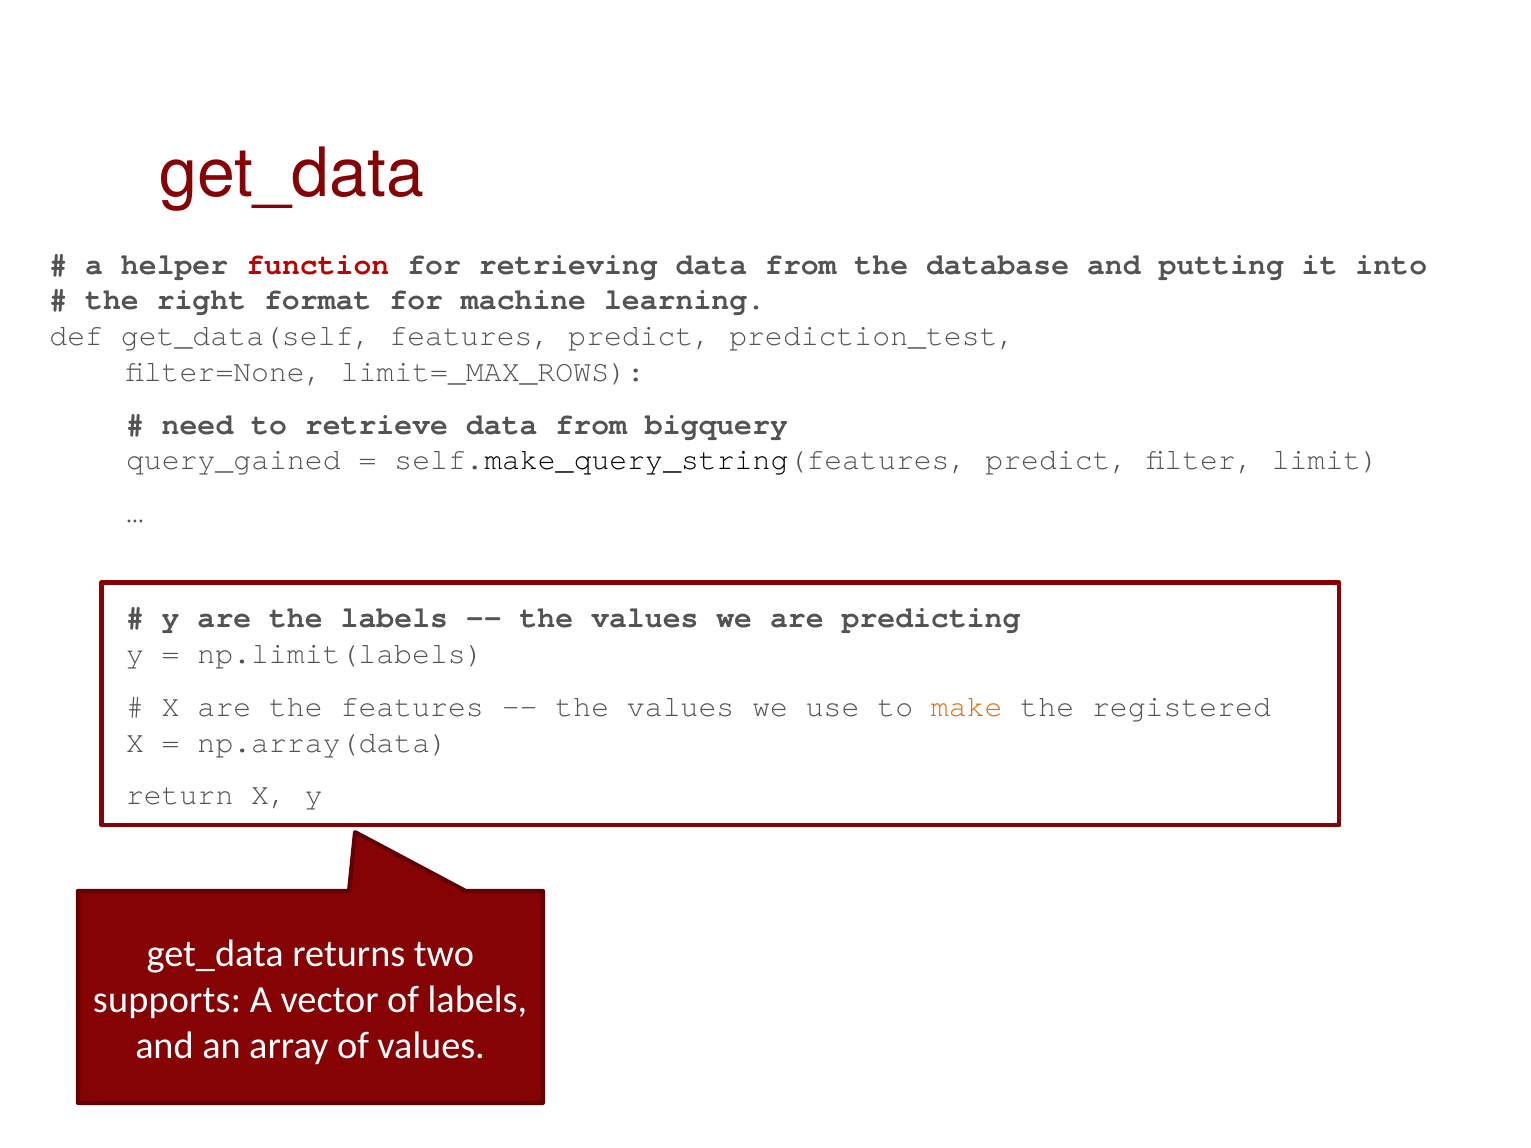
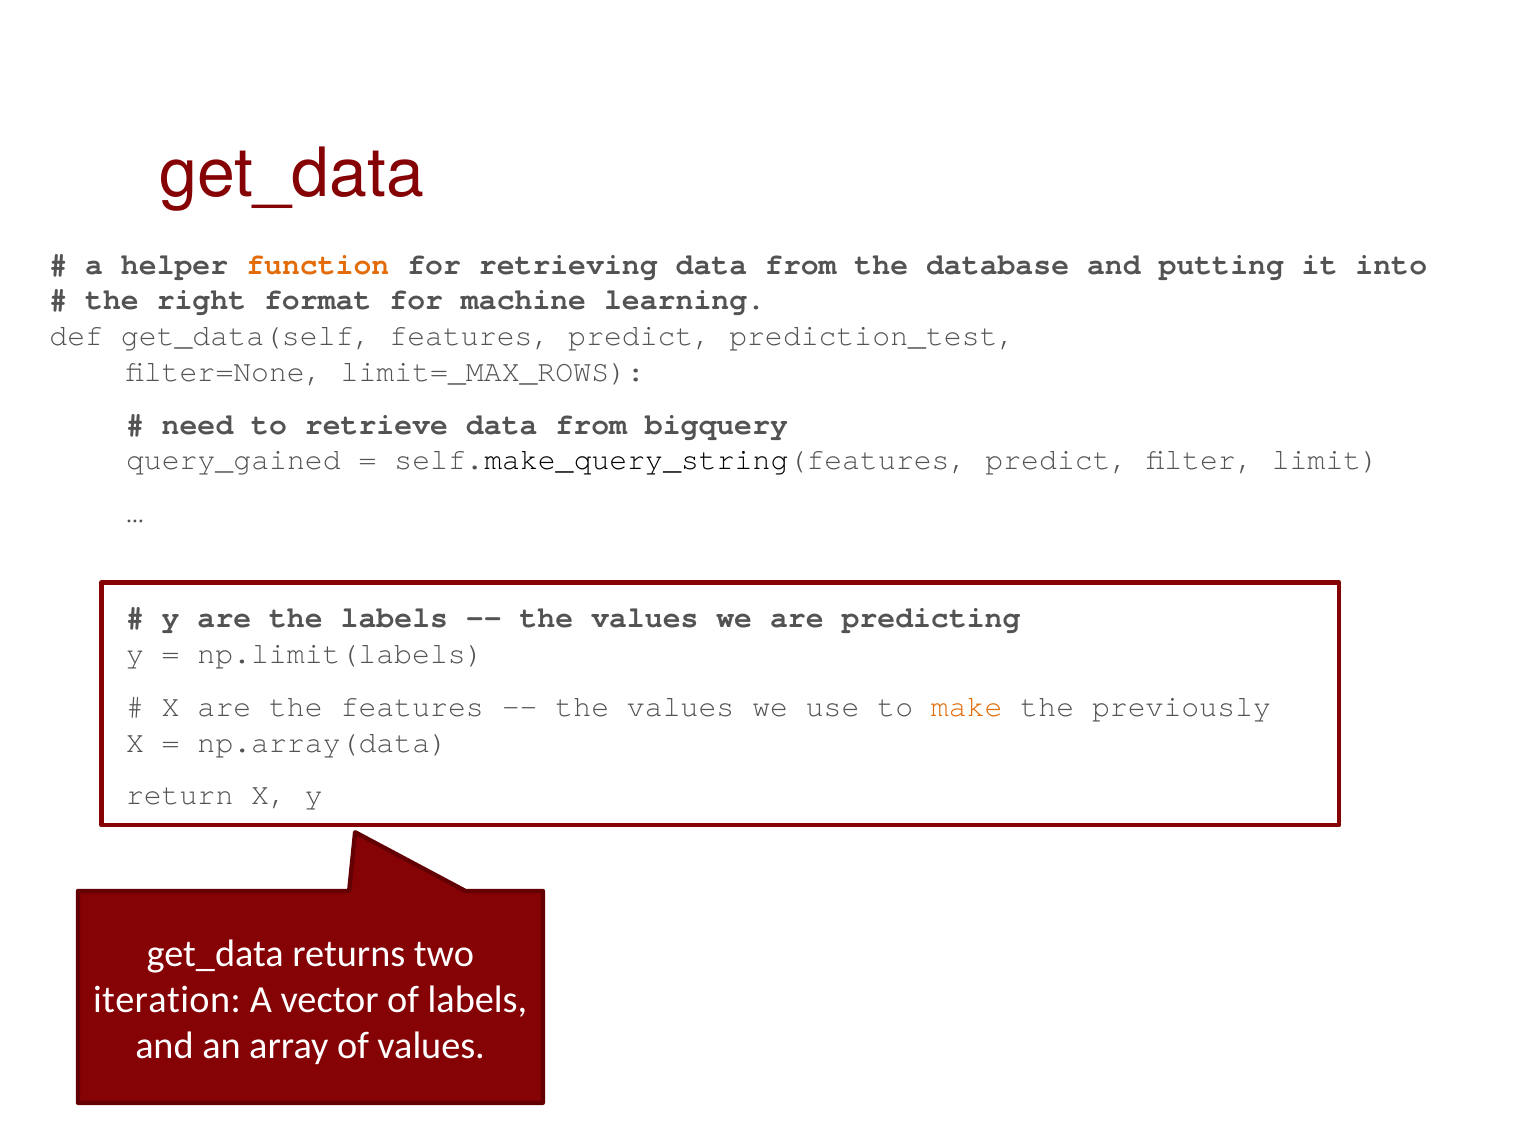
function colour: red -> orange (318, 264)
registered: registered -> previously (1181, 707)
supports: supports -> iteration (167, 1000)
